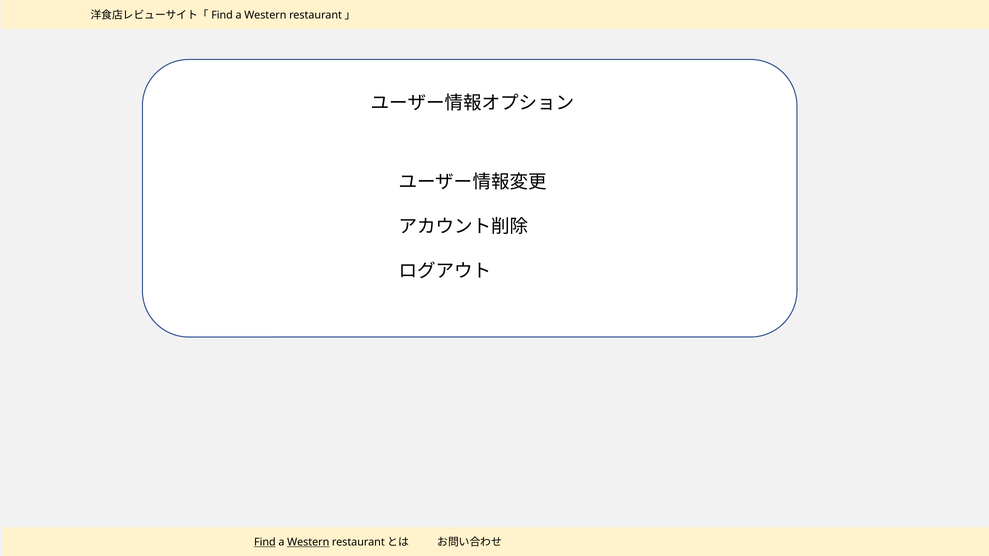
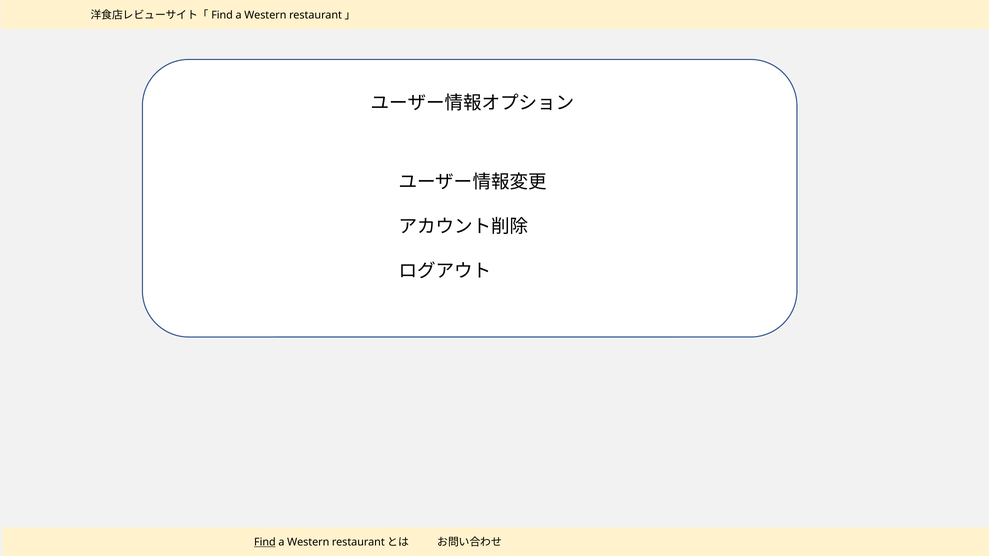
Western underline: present -> none (308, 542)
